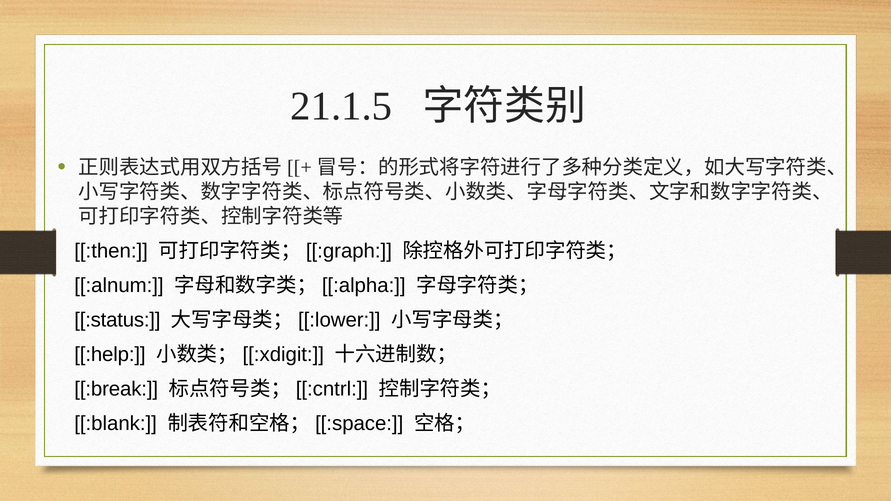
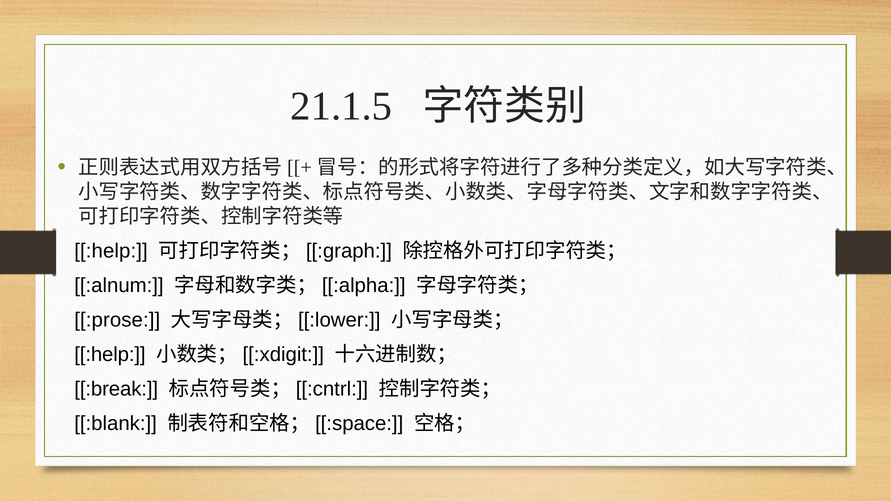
:then: :then -> :help (111, 251)
:status: :status -> :prose (117, 320)
